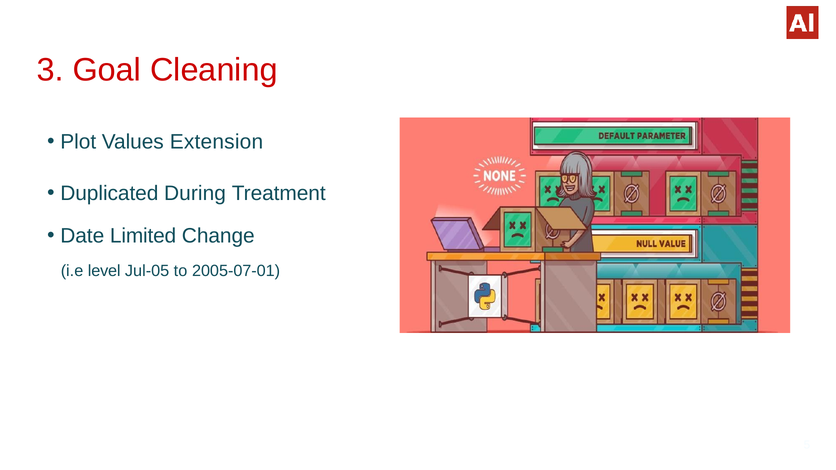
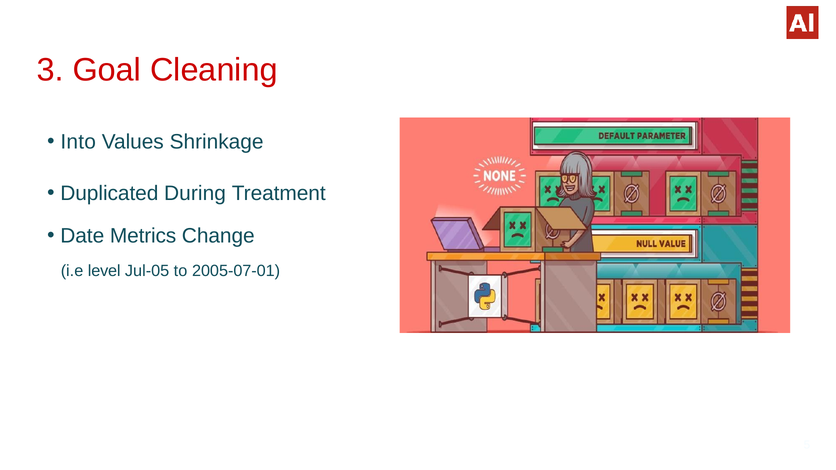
Plot: Plot -> Into (78, 142)
Extension: Extension -> Shrinkage (217, 142)
Limited: Limited -> Metrics (143, 236)
